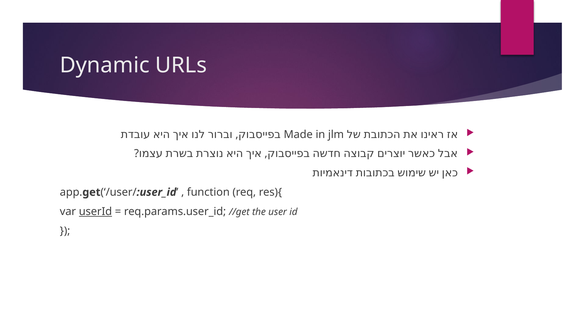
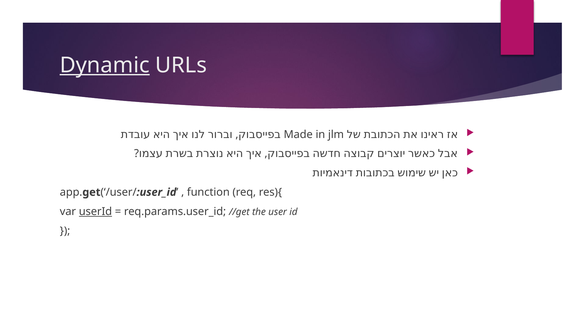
Dynamic underline: none -> present (105, 65)
